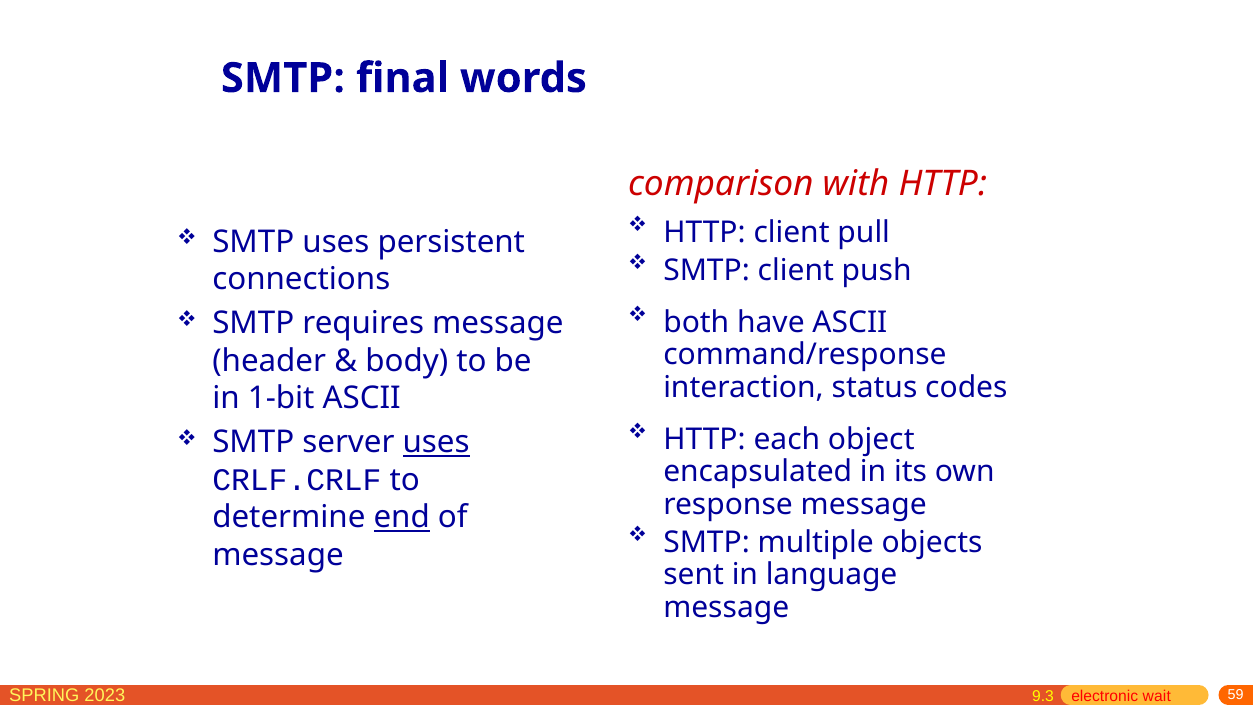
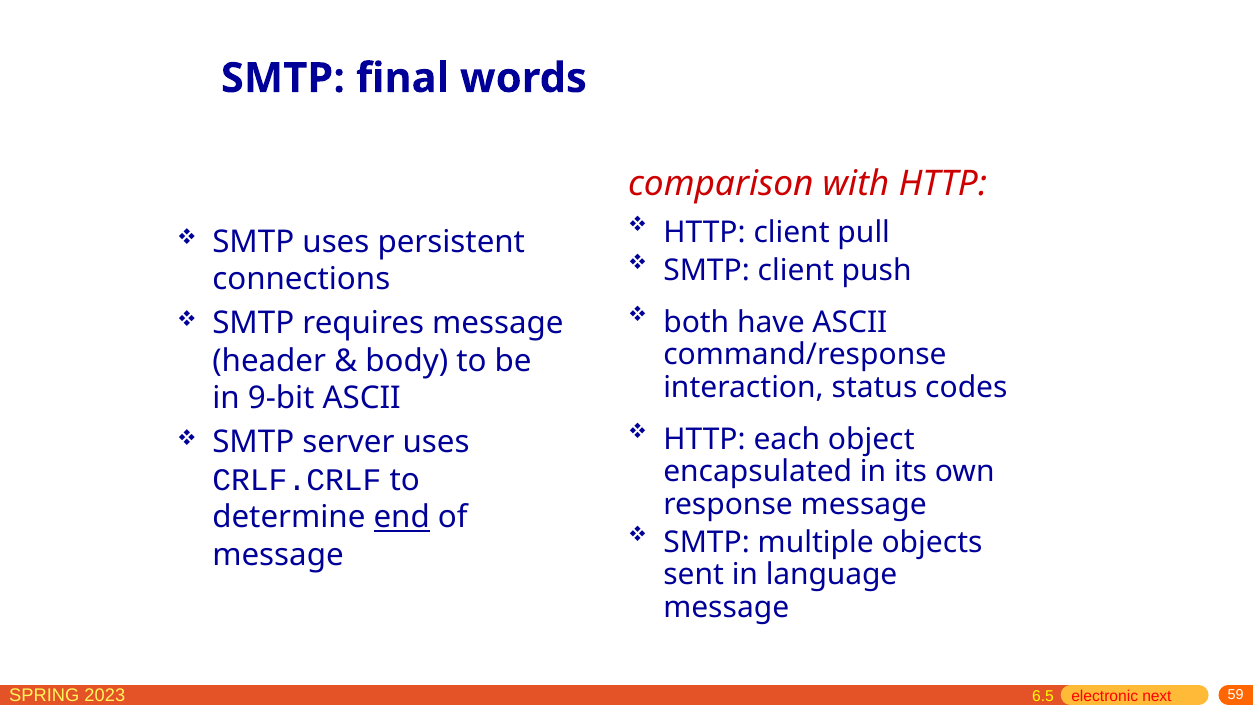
1-bit: 1-bit -> 9-bit (281, 398)
uses underline: present -> none (436, 442)
9.3: 9.3 -> 6.5 (1043, 696)
wait: wait -> next (1157, 696)
